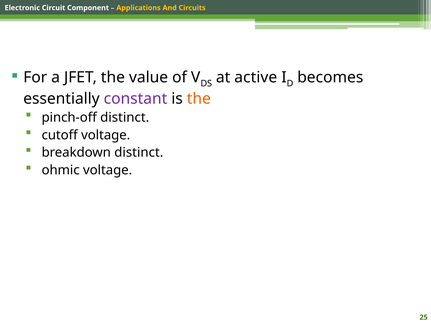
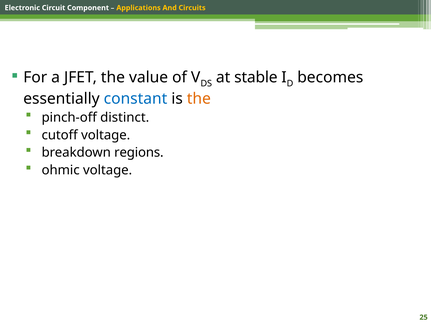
active: active -> stable (256, 77)
constant colour: purple -> blue (135, 99)
breakdown distinct: distinct -> regions (139, 153)
